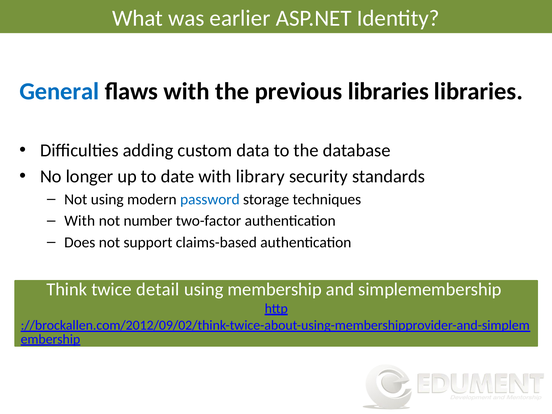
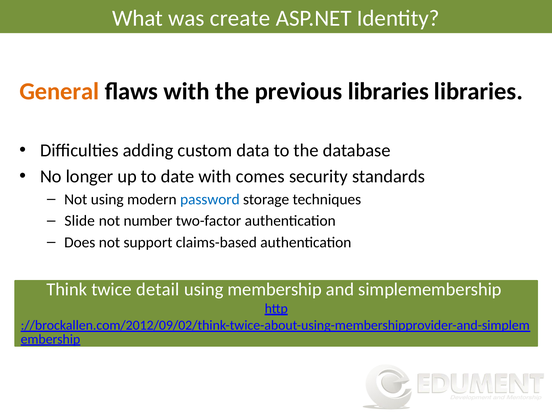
earlier: earlier -> create (240, 18)
General colour: blue -> orange (59, 91)
library: library -> comes (260, 176)
With: With -> Slide (80, 221)
